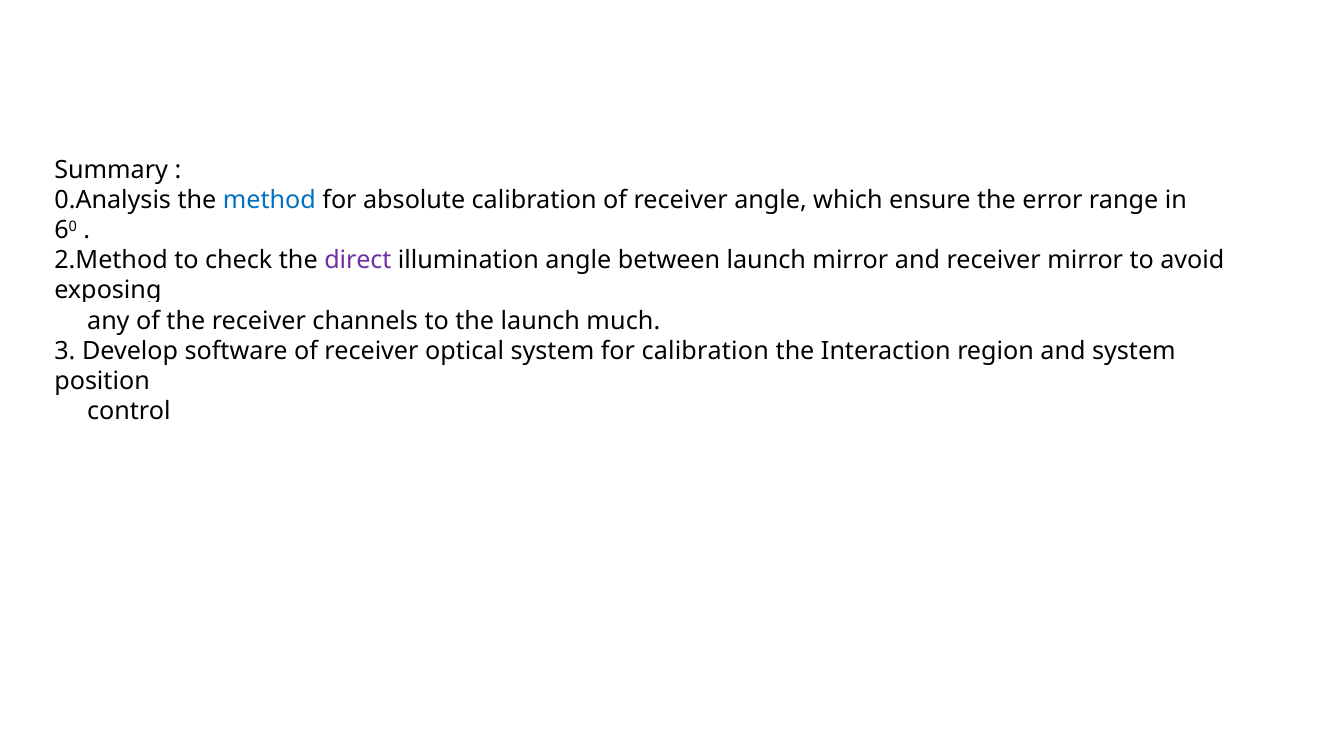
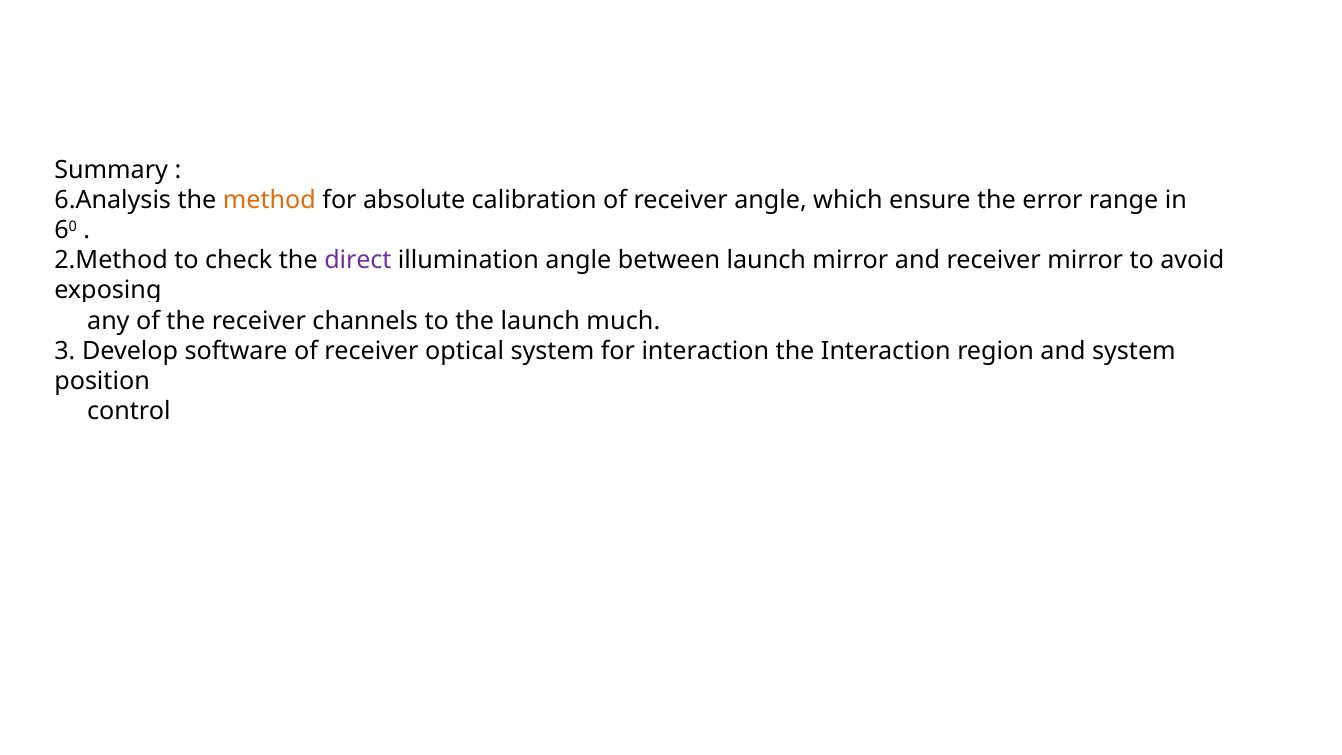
0.Analysis: 0.Analysis -> 6.Analysis (113, 200)
method colour: blue -> orange (269, 200)
for calibration: calibration -> interaction (705, 351)
